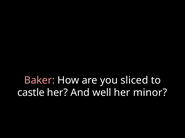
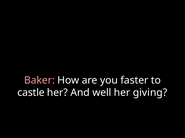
sliced: sliced -> faster (134, 81)
minor: minor -> giving (150, 93)
